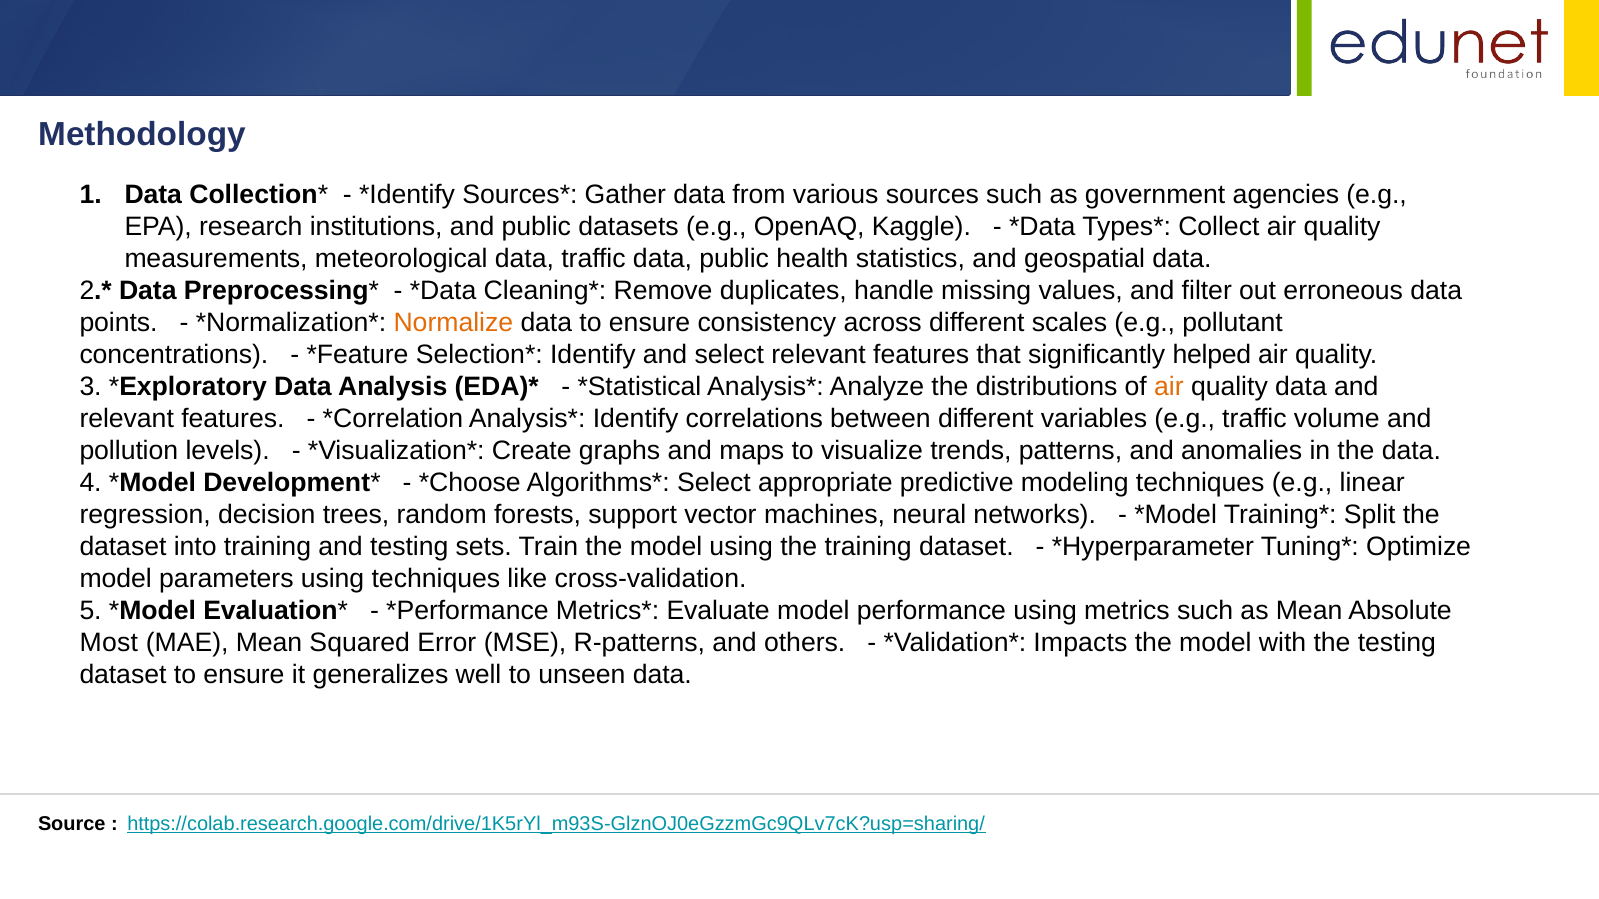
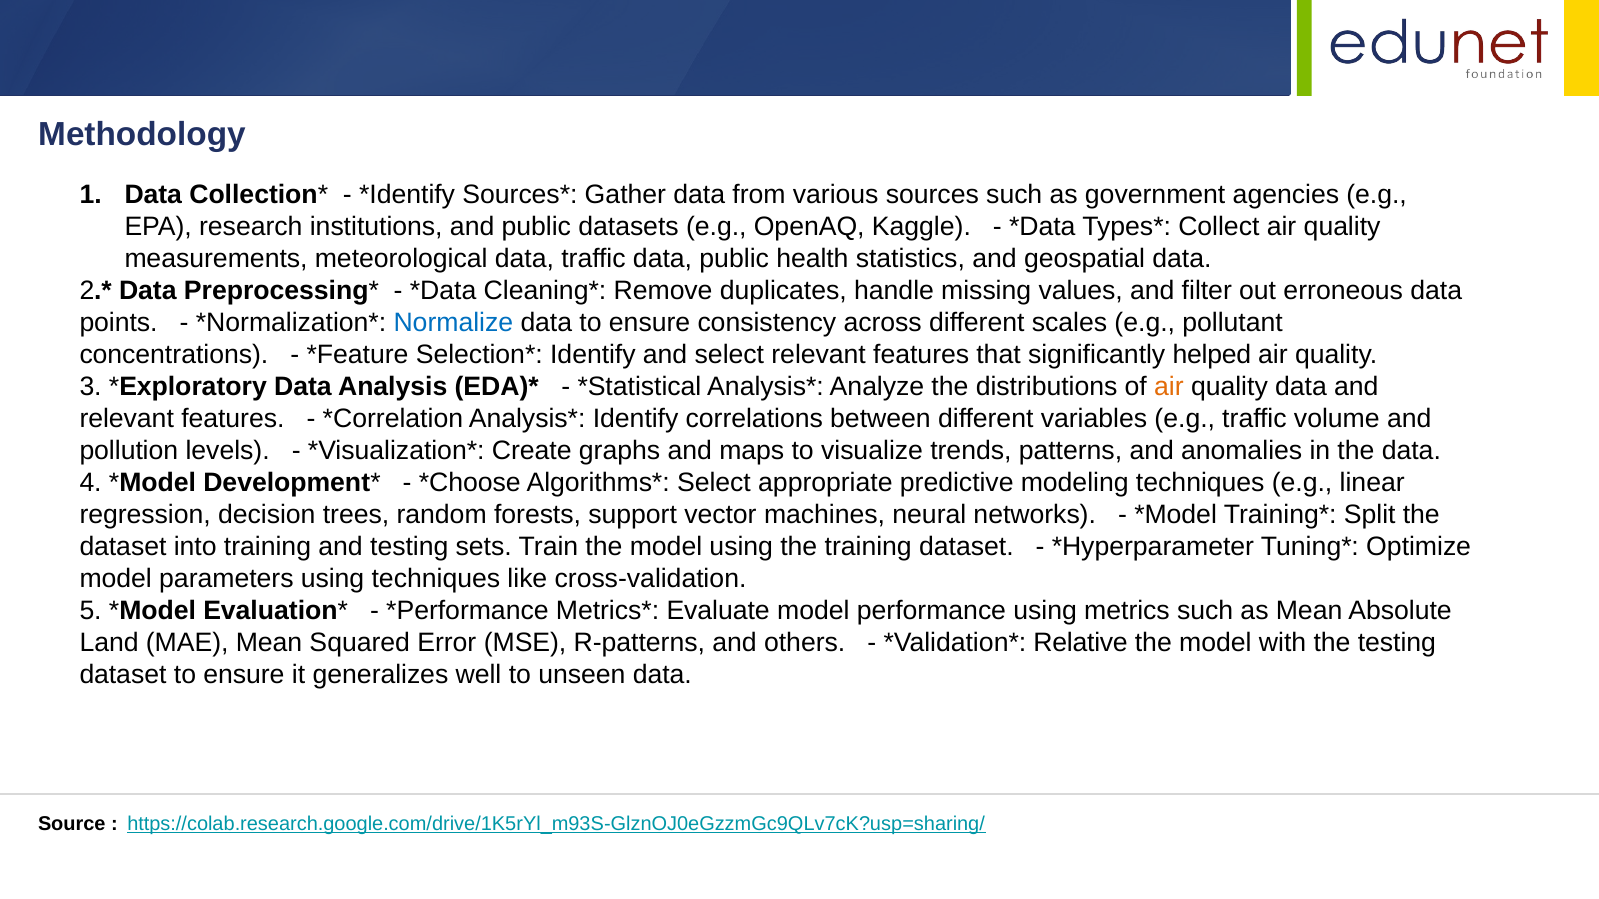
Normalize colour: orange -> blue (453, 323)
Most: Most -> Land (109, 643)
Impacts: Impacts -> Relative (1081, 643)
